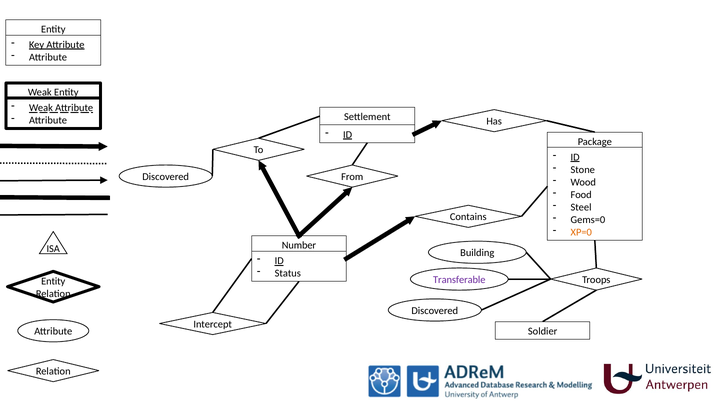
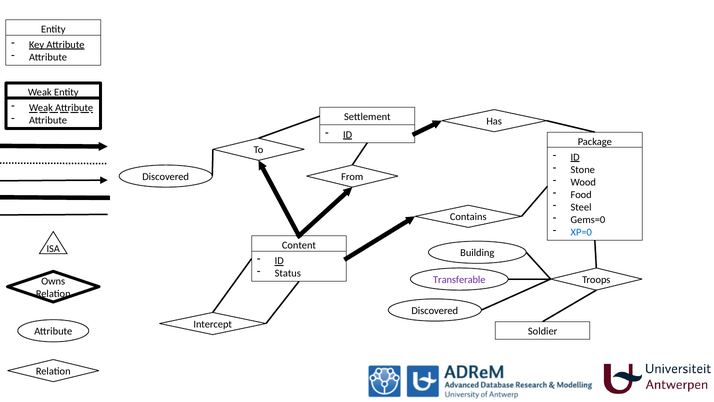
XP=0 colour: orange -> blue (581, 232)
Number: Number -> Content (299, 245)
Entity: Entity -> Owns (53, 281)
